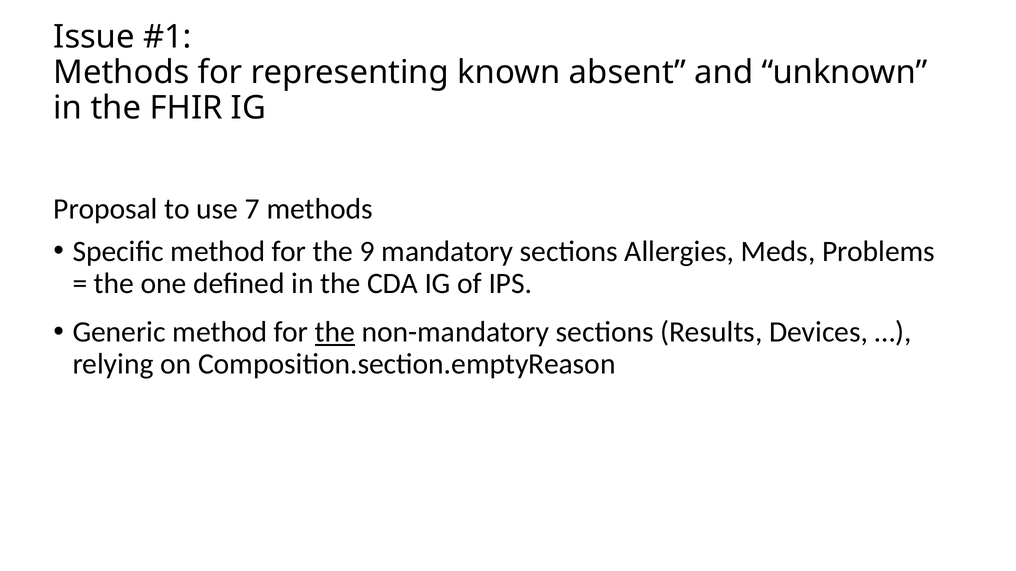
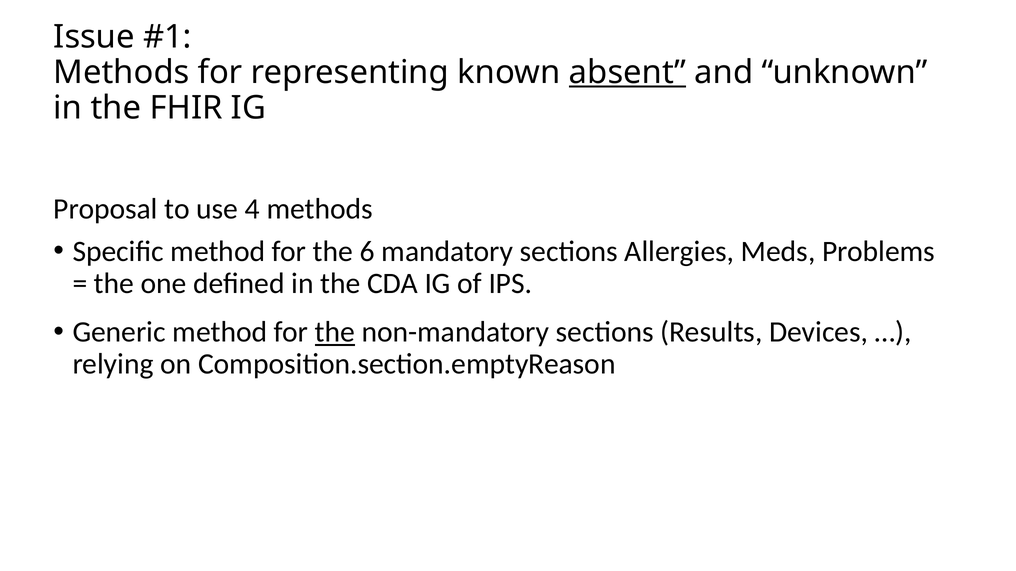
absent underline: none -> present (627, 72)
7: 7 -> 4 (252, 209)
9: 9 -> 6 (367, 252)
